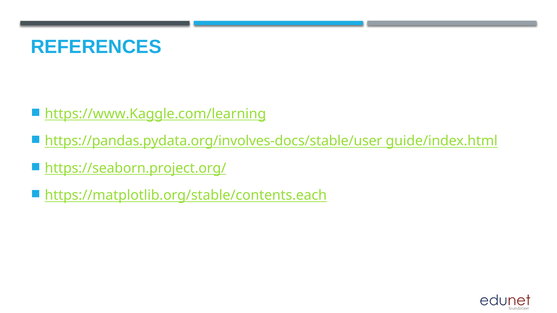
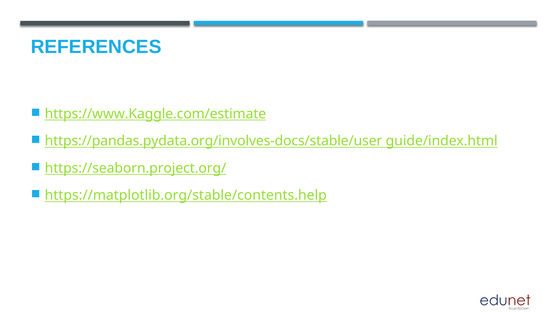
https://www.Kaggle.com/learning: https://www.Kaggle.com/learning -> https://www.Kaggle.com/estimate (155, 114)
https://matplotlib.org/stable/contents.each: https://matplotlib.org/stable/contents.each -> https://matplotlib.org/stable/contents.help (186, 195)
